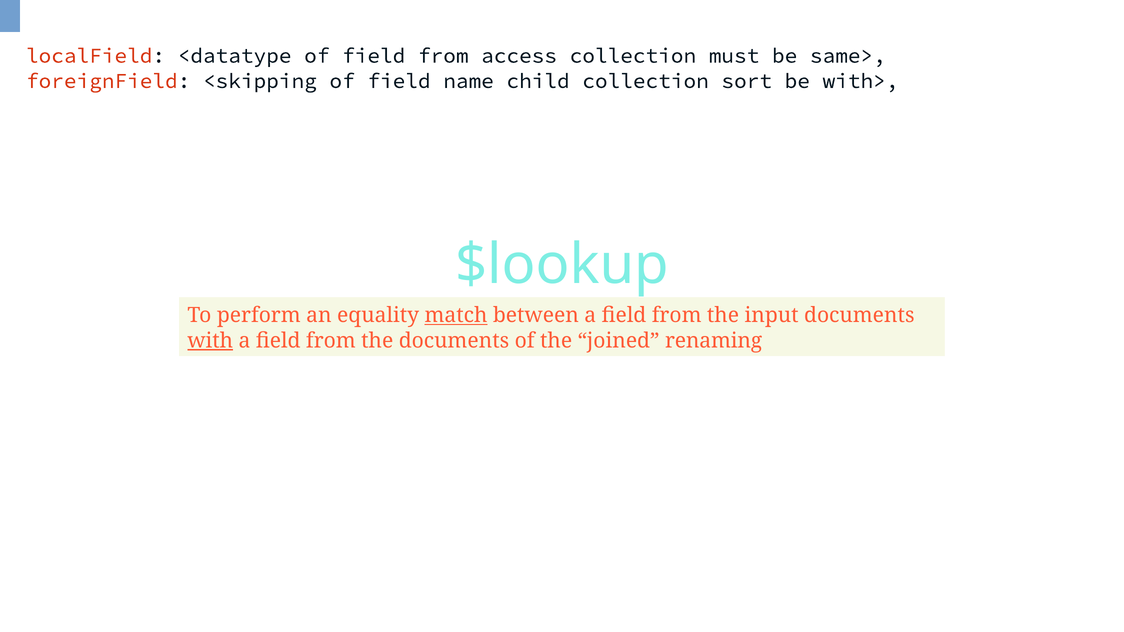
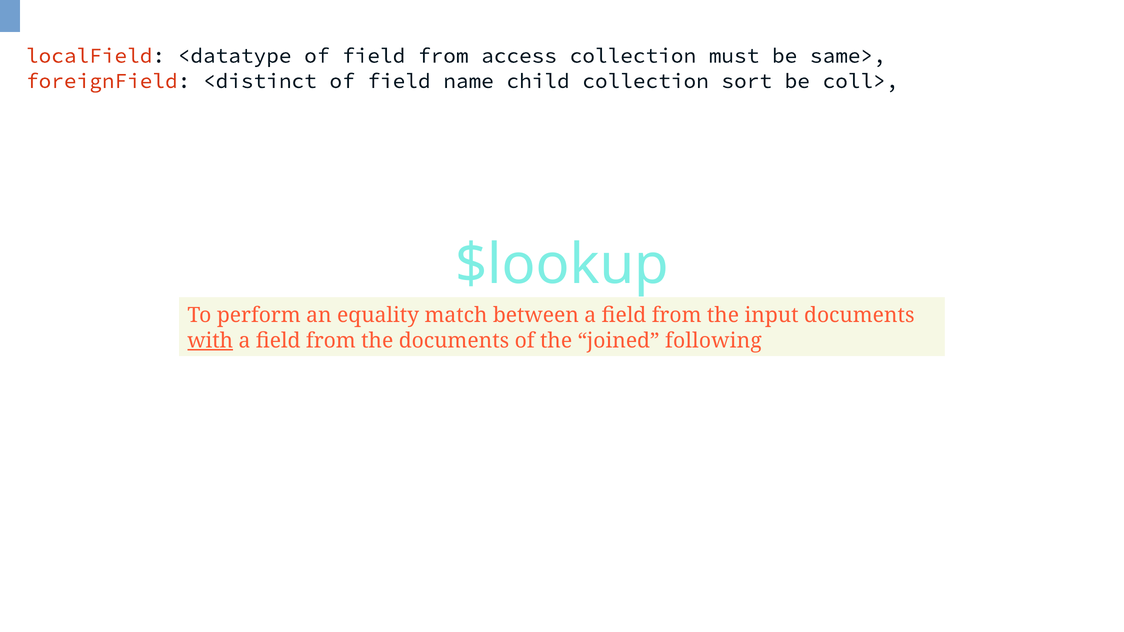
<skipping: <skipping -> <distinct (260, 81)
with>: with> -> coll> (861, 81)
match underline: present -> none (456, 316)
renaming: renaming -> following (713, 341)
